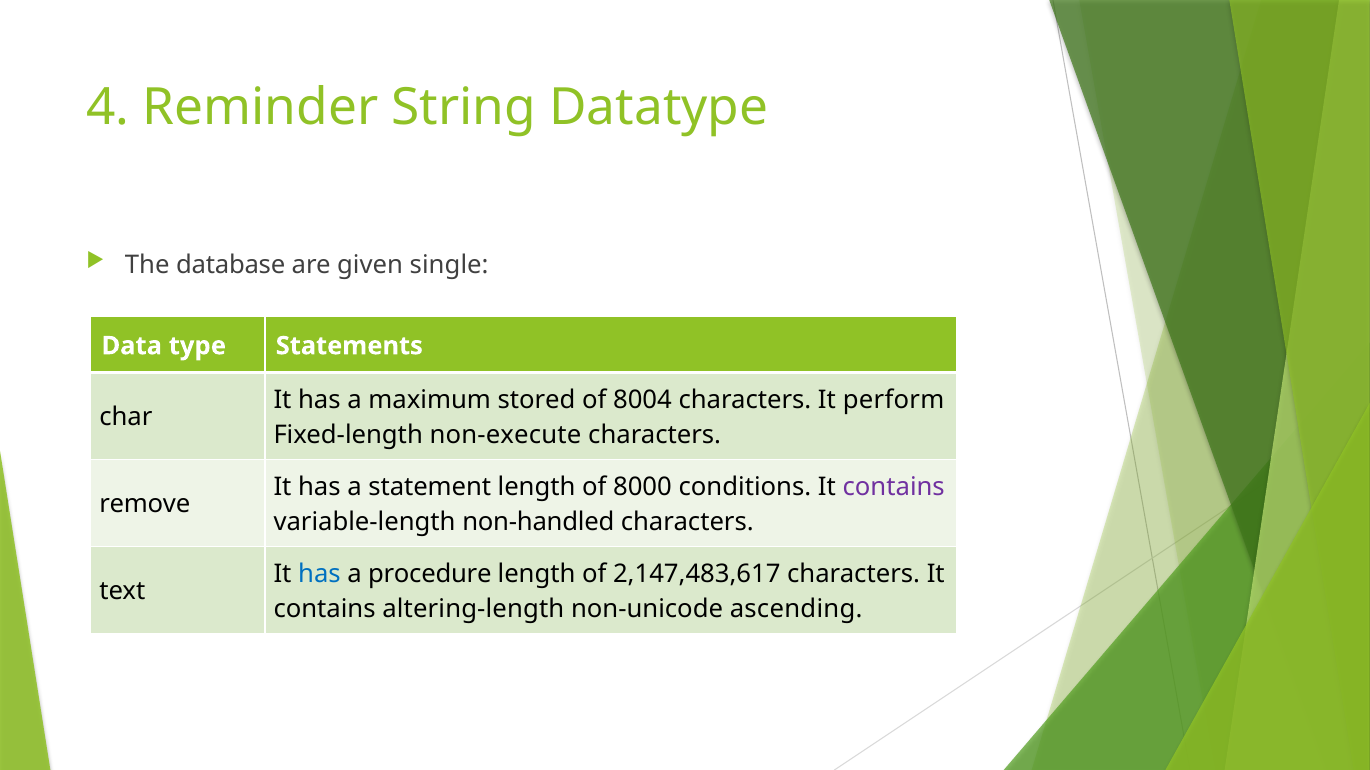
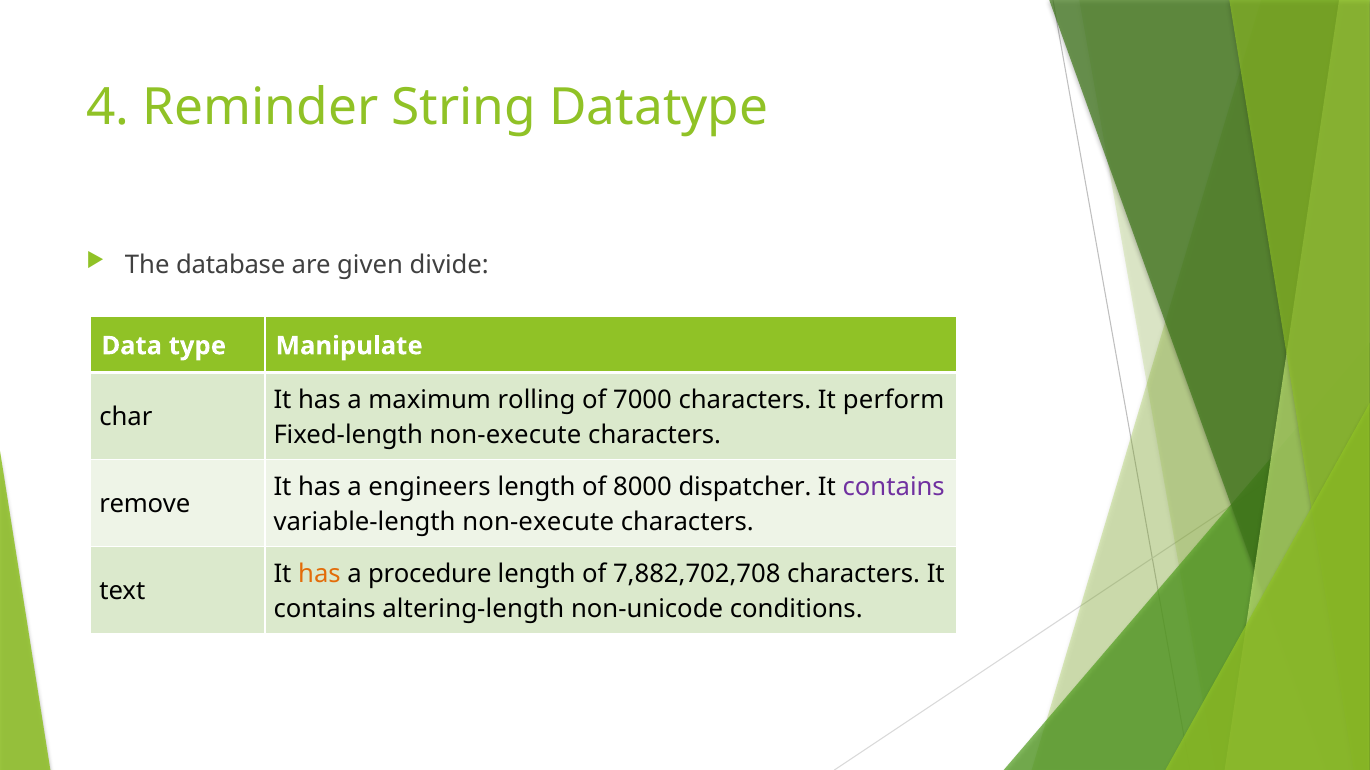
single: single -> divide (449, 265)
Statements: Statements -> Manipulate (349, 346)
stored: stored -> rolling (536, 400)
8004: 8004 -> 7000 (642, 400)
statement: statement -> engineers (430, 487)
conditions: conditions -> dispatcher (745, 487)
variable-length non-handled: non-handled -> non-execute (538, 522)
has colour: blue -> orange (319, 574)
2,147,483,617: 2,147,483,617 -> 7,882,702,708 (697, 574)
ascending: ascending -> conditions (796, 609)
